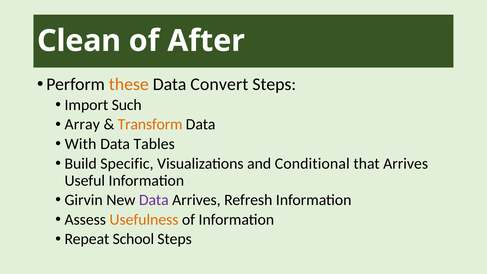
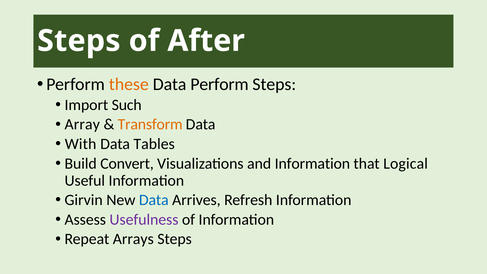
Clean: Clean -> Steps (79, 41)
Data Convert: Convert -> Perform (219, 84)
Specific: Specific -> Convert (127, 163)
and Conditional: Conditional -> Information (312, 163)
that Arrives: Arrives -> Logical (406, 163)
Data colour: purple -> blue (154, 200)
Usefulness colour: orange -> purple (144, 219)
School: School -> Arrays (133, 239)
